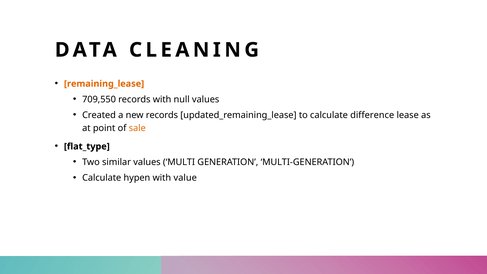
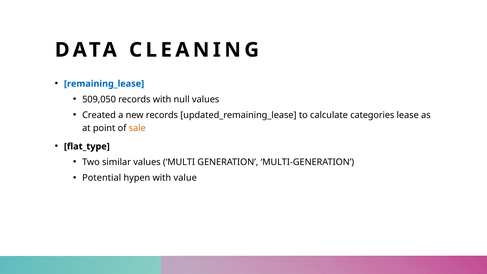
remaining_lease colour: orange -> blue (104, 84)
709,550: 709,550 -> 509,050 (99, 99)
difference: difference -> categories (372, 115)
Calculate: Calculate -> Potential (102, 178)
